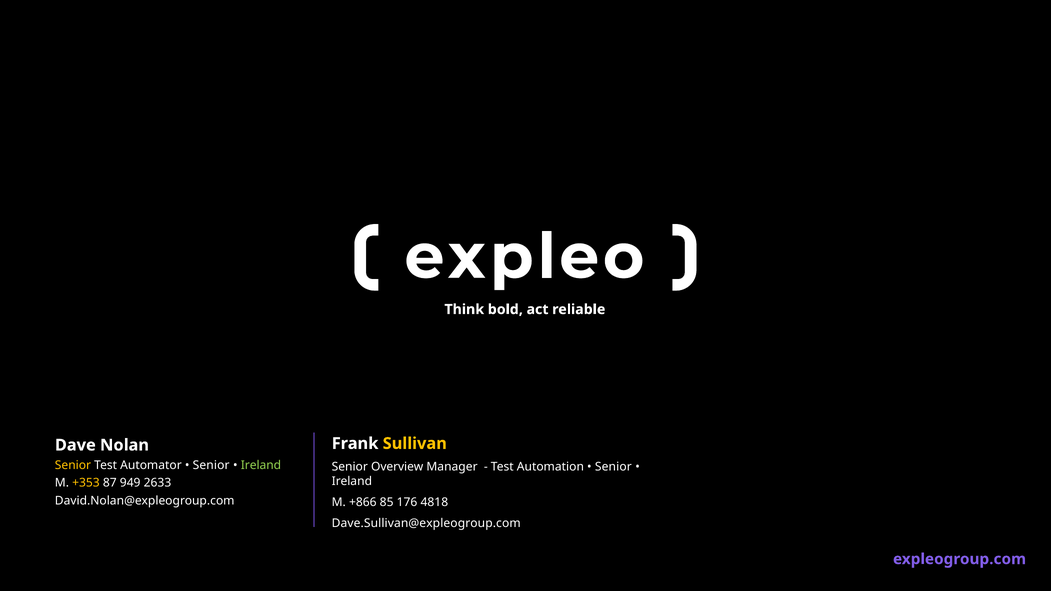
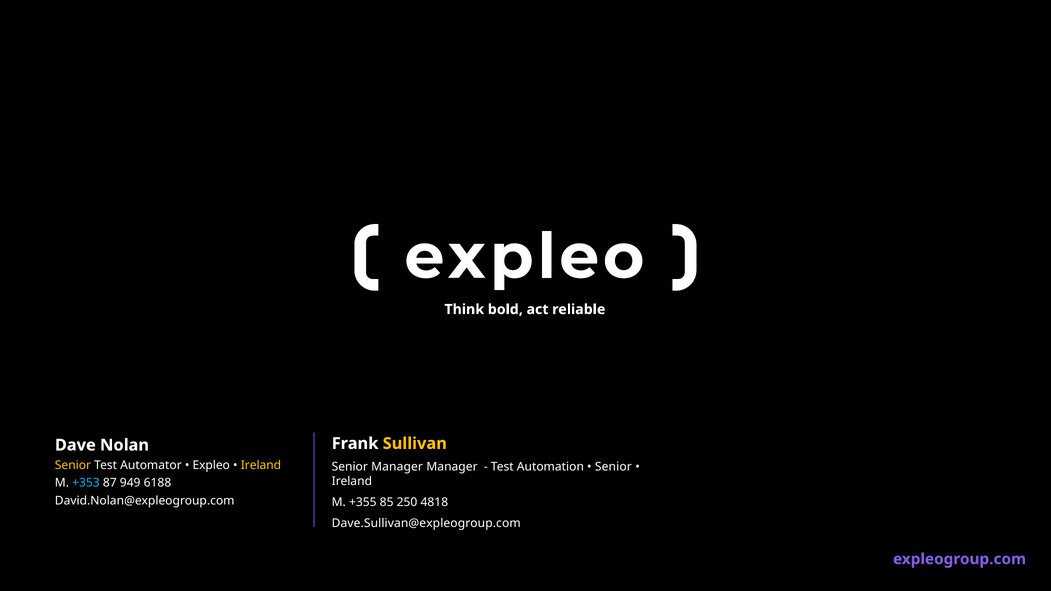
Senior: Senior -> Expleo (211, 465)
Ireland colour: light green -> yellow (261, 465)
Senior Overview: Overview -> Manager (397, 467)
+353 colour: yellow -> light blue (86, 483)
2633: 2633 -> 6188 (157, 483)
+866: +866 -> +355 (363, 502)
176: 176 -> 250 (407, 502)
